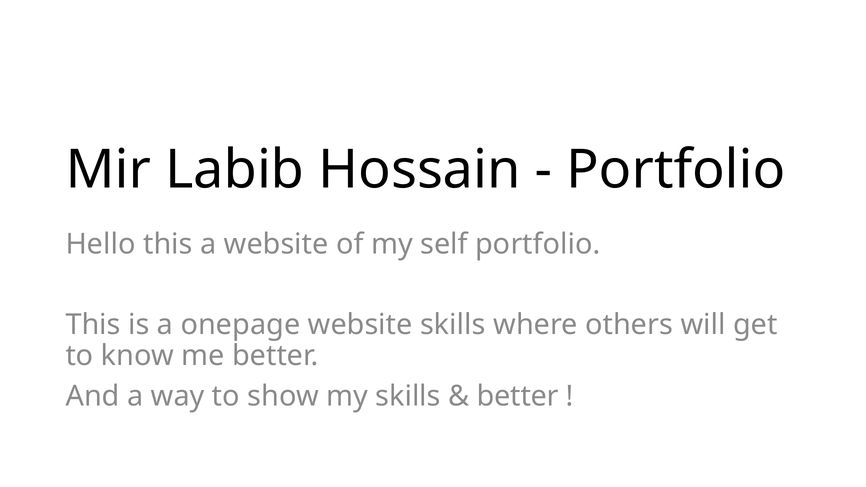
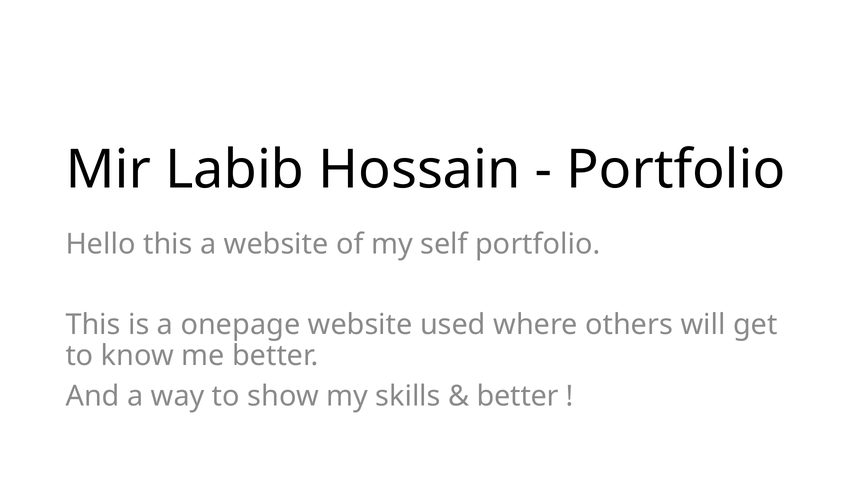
website skills: skills -> used (453, 325)
